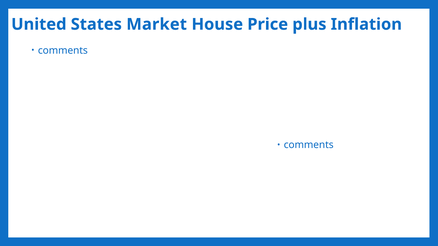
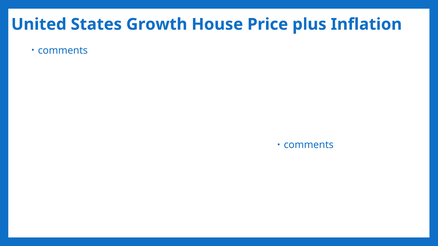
Market: Market -> Growth (157, 24)
